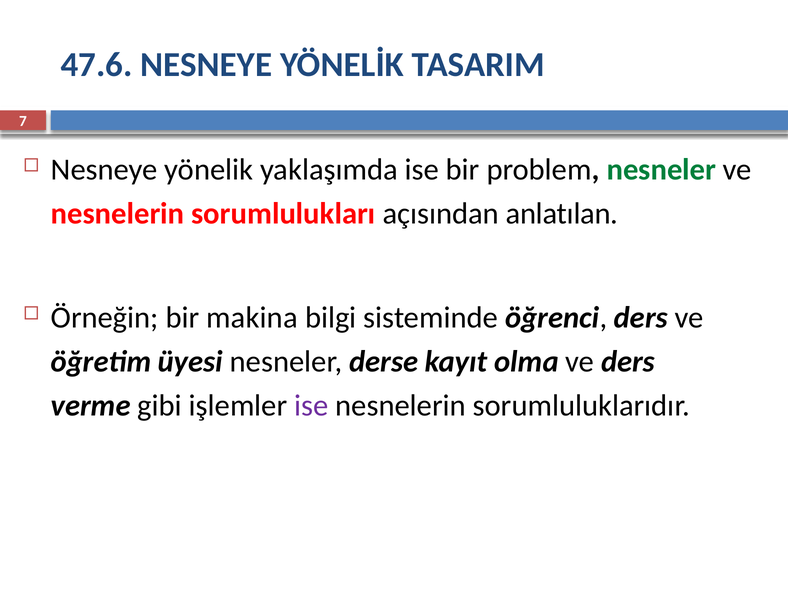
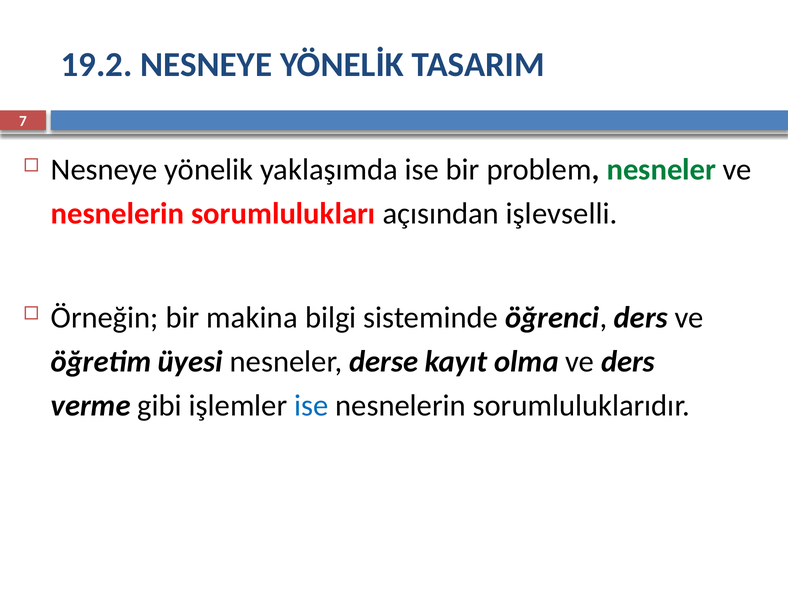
47.6: 47.6 -> 19.2 (97, 65)
anlatılan: anlatılan -> işlevselli (562, 214)
ise colour: purple -> blue (311, 406)
